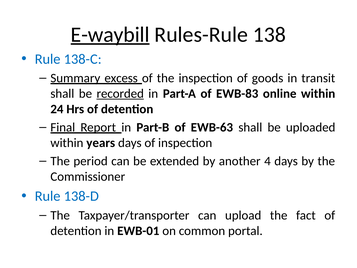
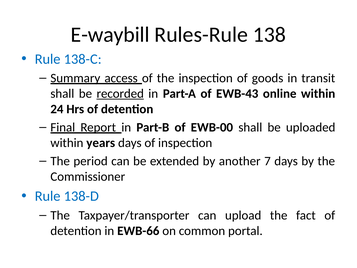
E-waybill underline: present -> none (110, 35)
excess: excess -> access (121, 78)
EWB-83: EWB-83 -> EWB-43 (237, 94)
EWB-63: EWB-63 -> EWB-00 (212, 127)
4: 4 -> 7 (267, 161)
EWB-01: EWB-01 -> EWB-66 (138, 231)
